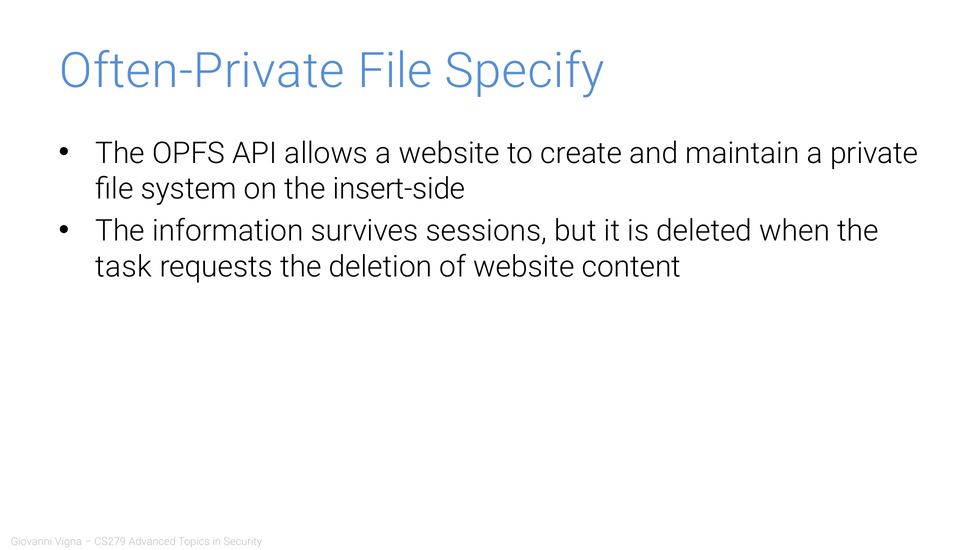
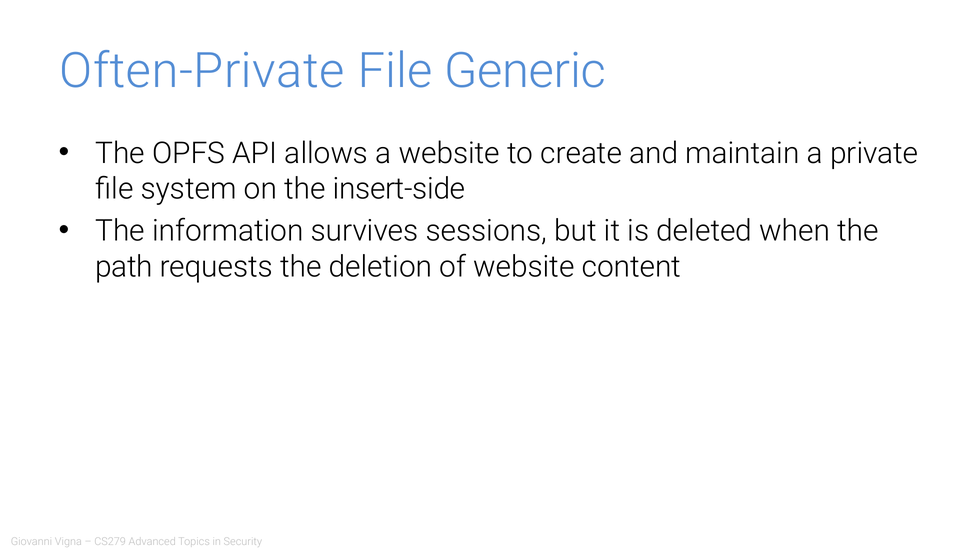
Specify: Specify -> Generic (525, 71)
task: task -> path (124, 267)
